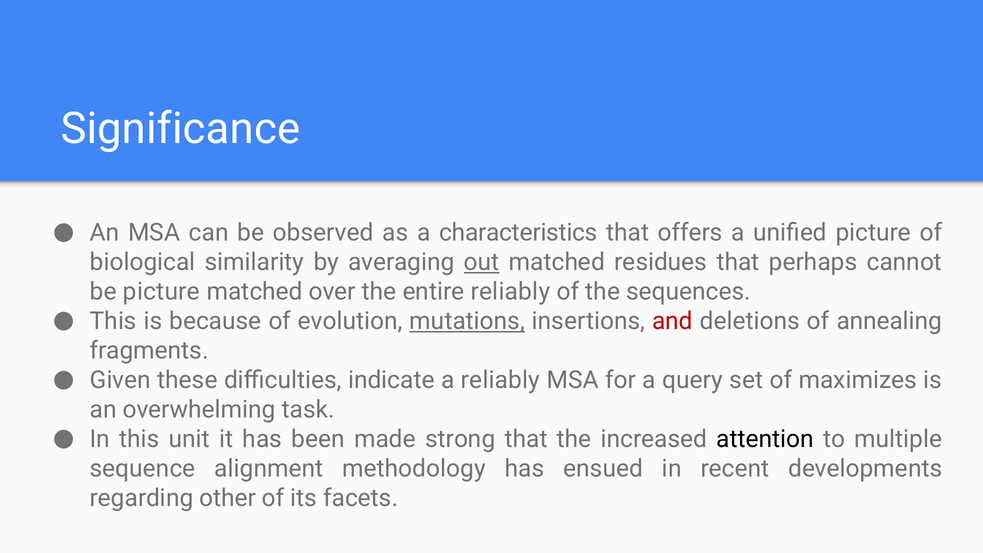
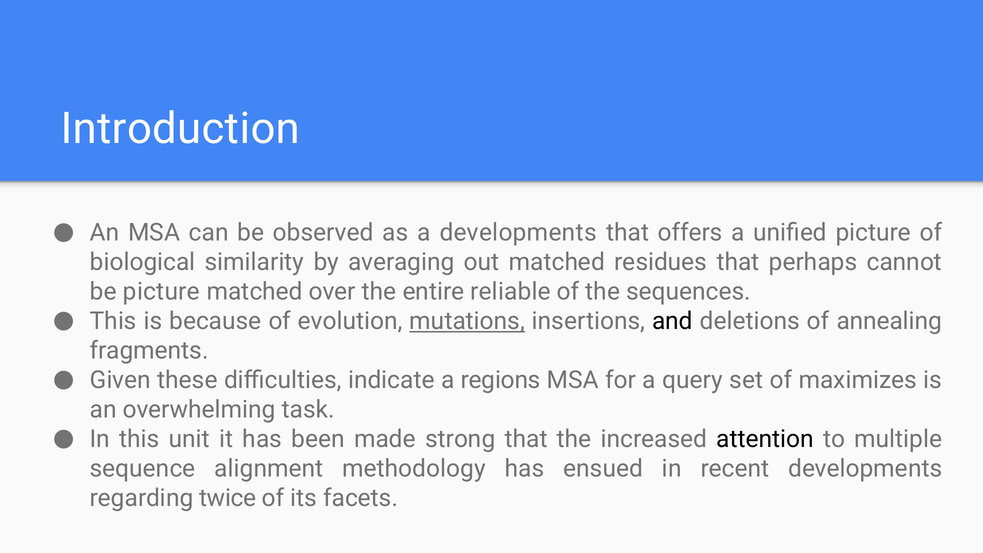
Significance: Significance -> Introduction (180, 129)
a characteristics: characteristics -> developments (518, 233)
out underline: present -> none (482, 262)
entire reliably: reliably -> reliable (510, 292)
and colour: red -> black (672, 321)
a reliably: reliably -> regions (501, 380)
other: other -> twice (228, 498)
